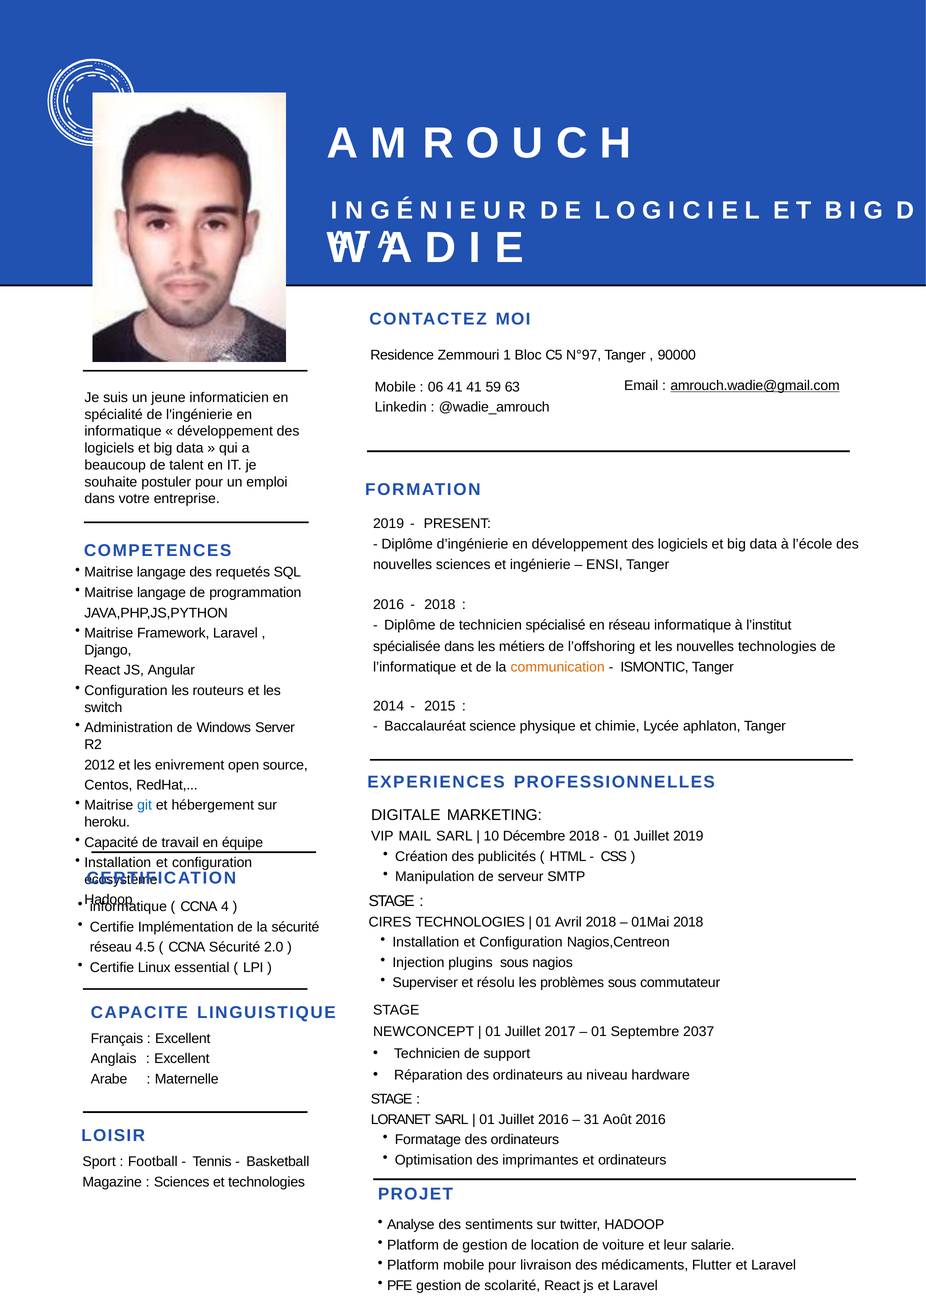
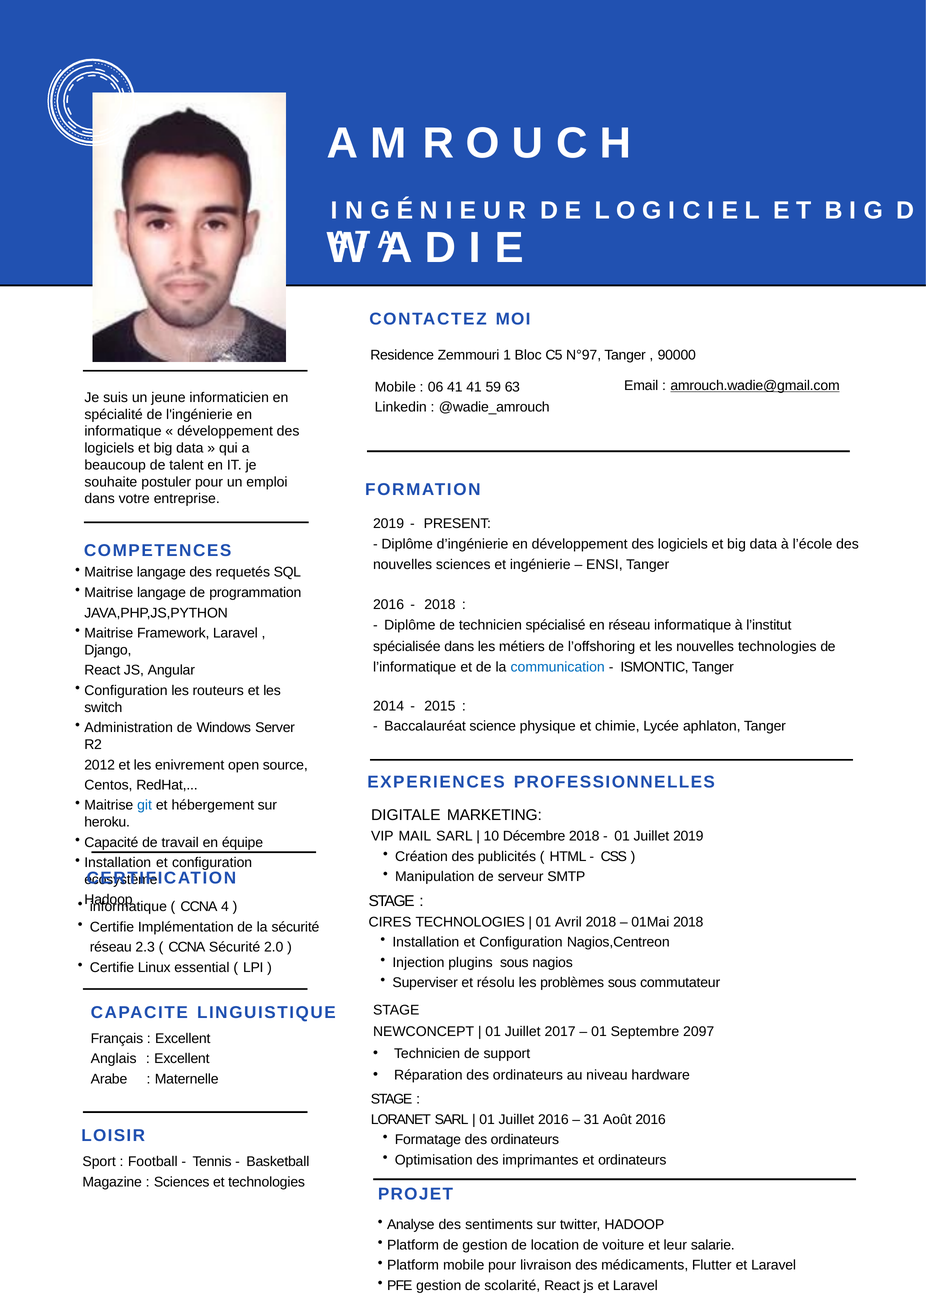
communication colour: orange -> blue (558, 667)
4.5: 4.5 -> 2.3 (145, 947)
2037: 2037 -> 2097 (699, 1032)
